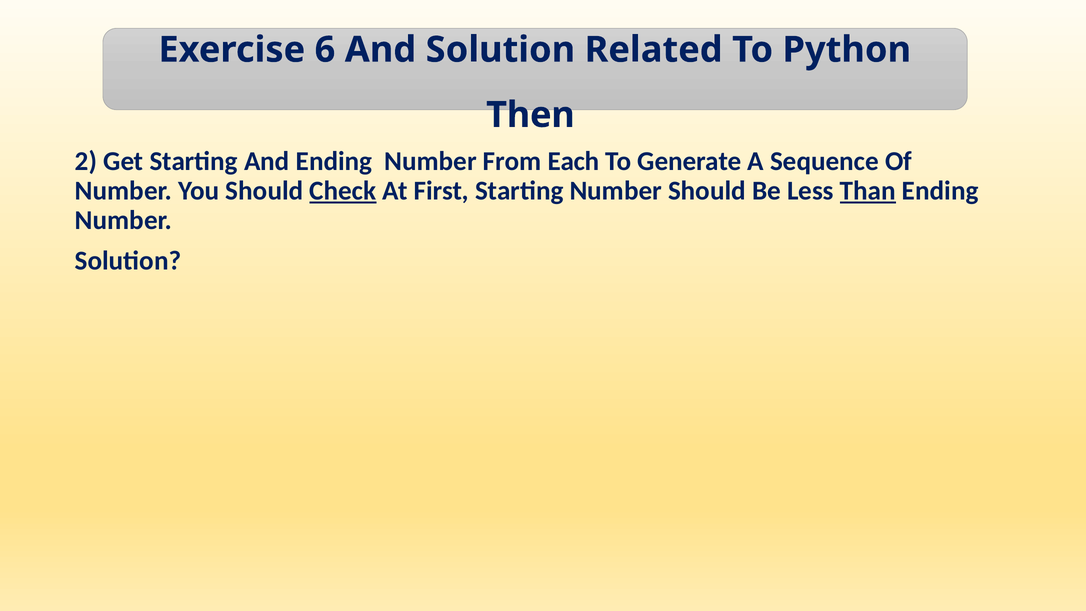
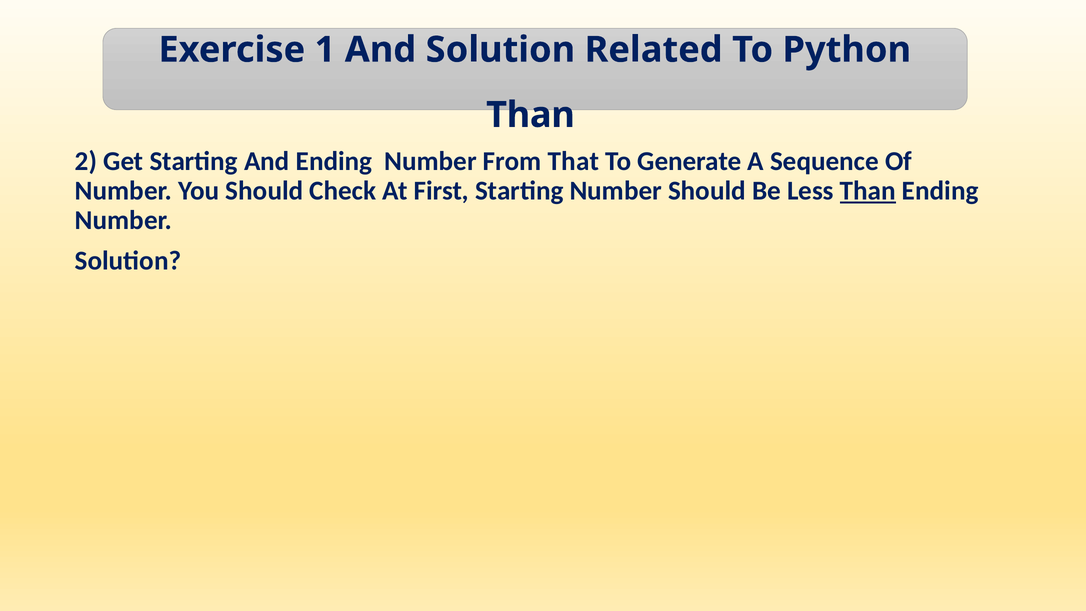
6: 6 -> 1 (325, 50)
Then: Then -> Than (530, 115)
Each: Each -> That (573, 161)
Check underline: present -> none (343, 191)
